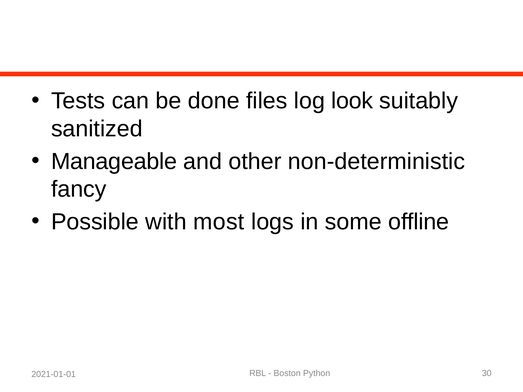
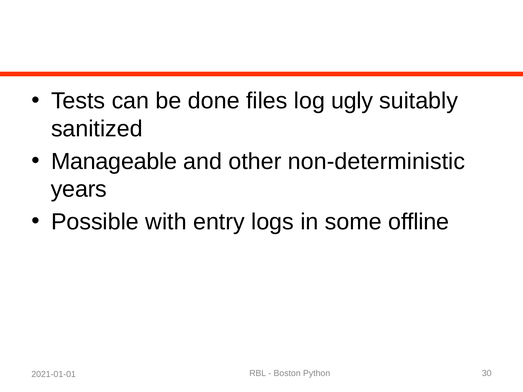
look: look -> ugly (352, 101)
fancy: fancy -> years (79, 189)
most: most -> entry (219, 222)
